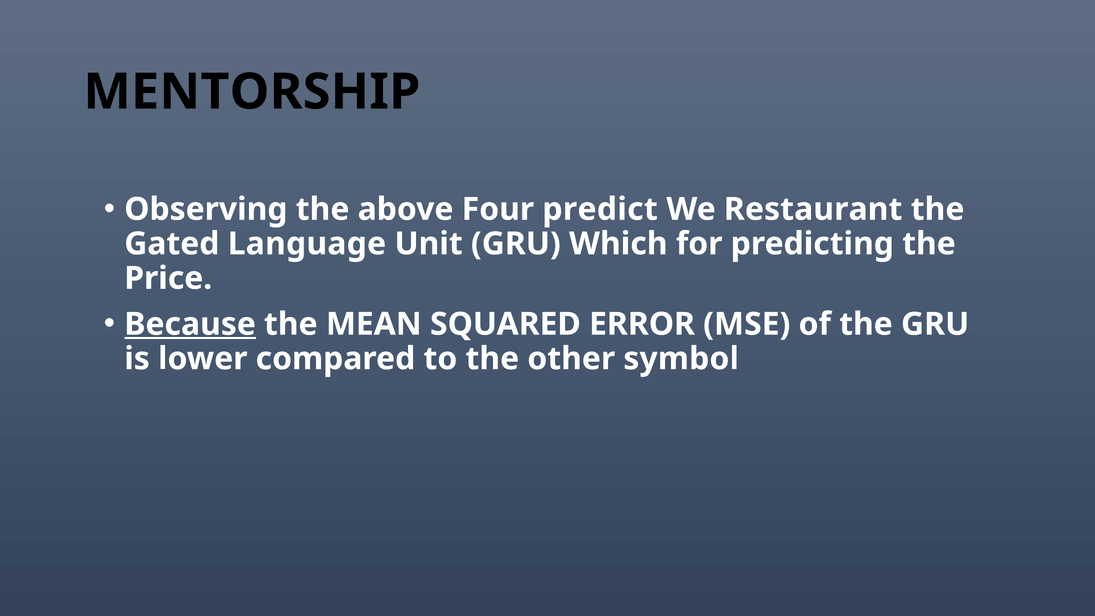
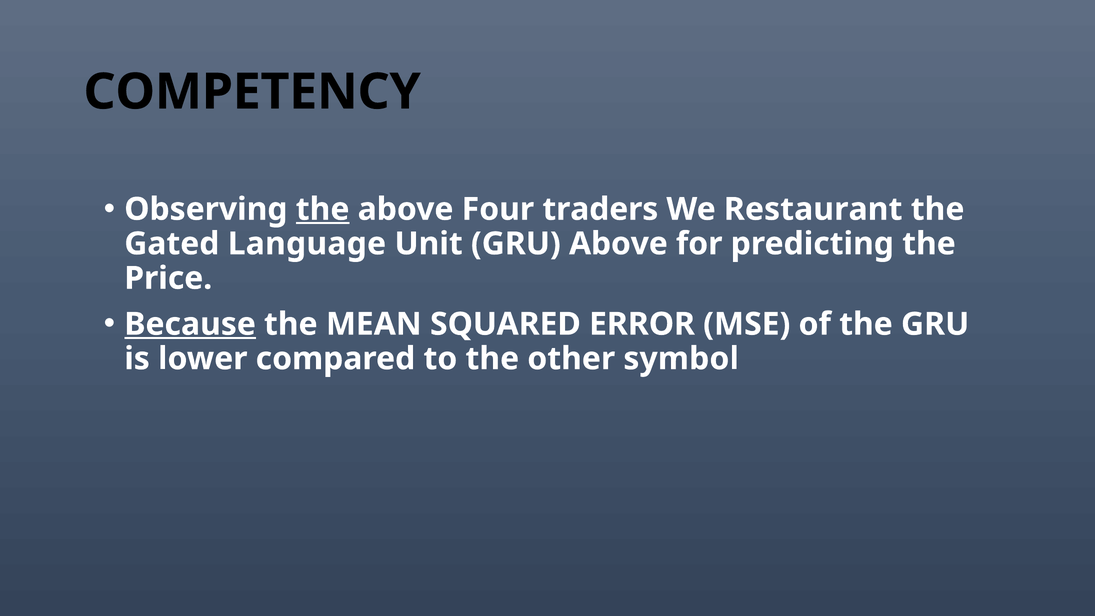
MENTORSHIP: MENTORSHIP -> COMPETENCY (252, 92)
the underline: none -> present (323, 209)
predict: predict -> traders (600, 209)
GRU Which: Which -> Above (618, 244)
